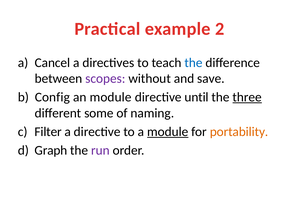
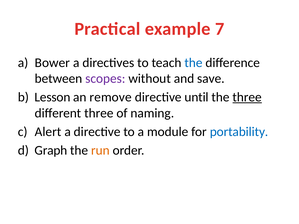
2: 2 -> 7 (220, 29)
Cancel: Cancel -> Bower (52, 63)
Config: Config -> Lesson (52, 97)
an module: module -> remove (111, 97)
different some: some -> three (99, 113)
Filter: Filter -> Alert (48, 132)
module underline: present -> none (168, 132)
portability colour: orange -> blue (239, 132)
run colour: purple -> orange (100, 150)
